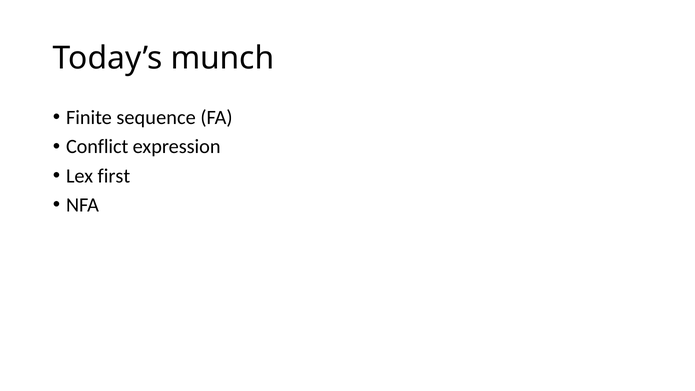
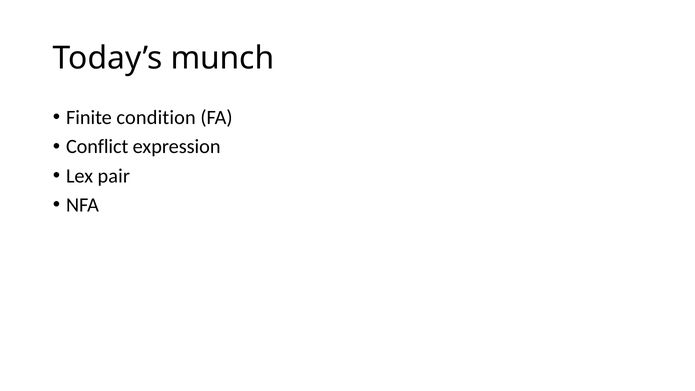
sequence: sequence -> condition (156, 118)
first: first -> pair (114, 176)
